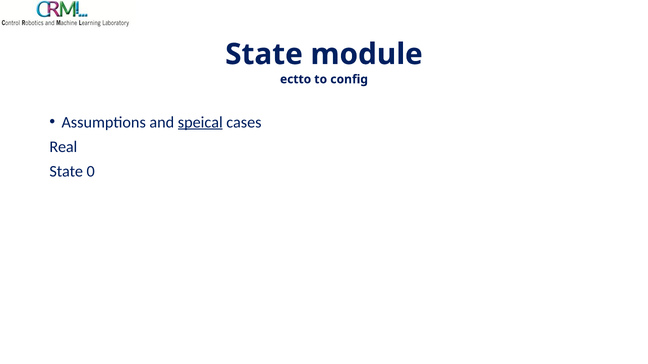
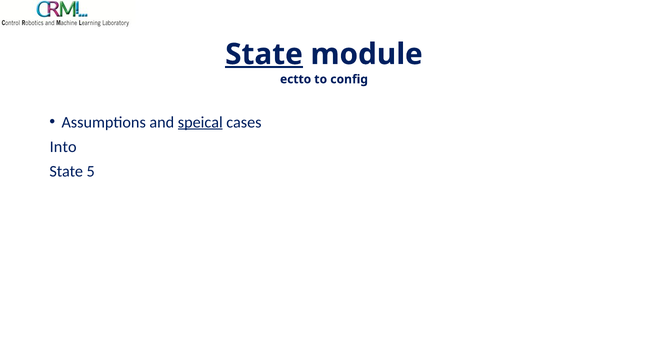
State underline: none -> present (264, 54)
Real: Real -> Into (63, 147)
0: 0 -> 5 (91, 171)
